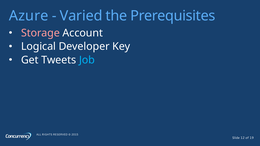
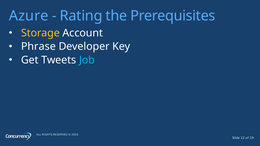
Varied: Varied -> Rating (81, 16)
Storage colour: pink -> yellow (40, 33)
Logical: Logical -> Phrase (38, 47)
